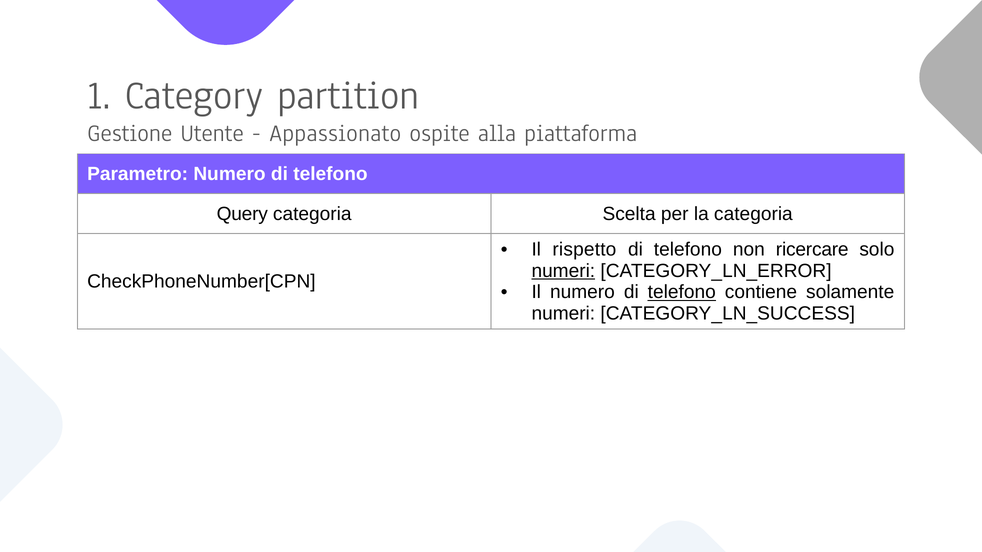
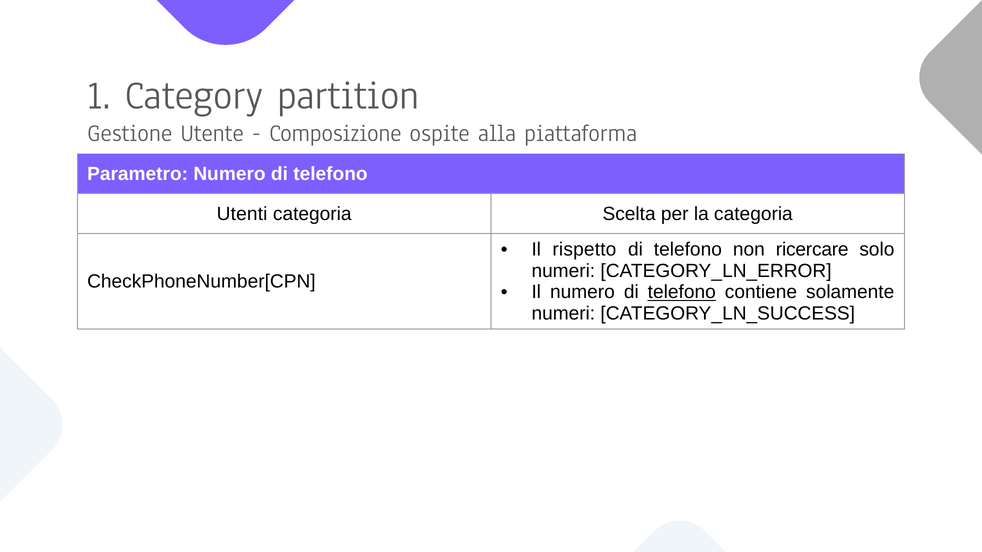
Appassionato: Appassionato -> Composizione (335, 133)
Query: Query -> Utenti (242, 214)
numeri underline: present -> none (563, 271)
